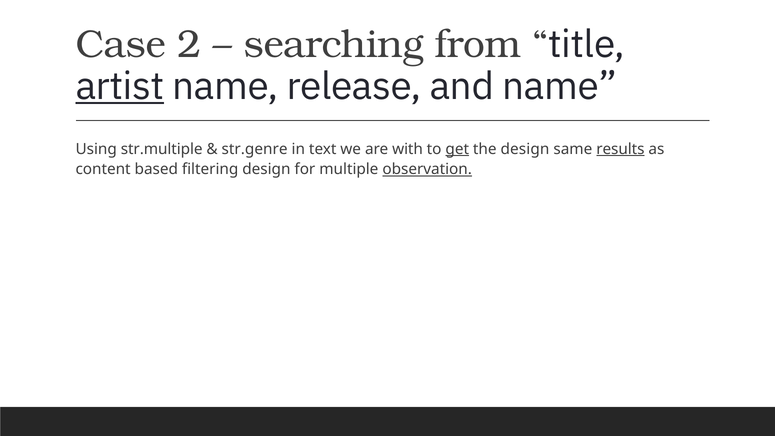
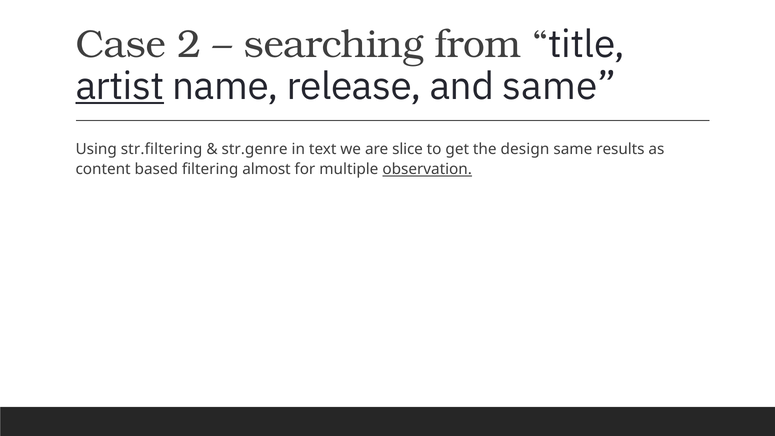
and name: name -> same (559, 86)
str.multiple: str.multiple -> str.filtering (162, 149)
with: with -> slice (408, 149)
get underline: present -> none (457, 149)
results underline: present -> none (620, 149)
filtering design: design -> almost (266, 169)
